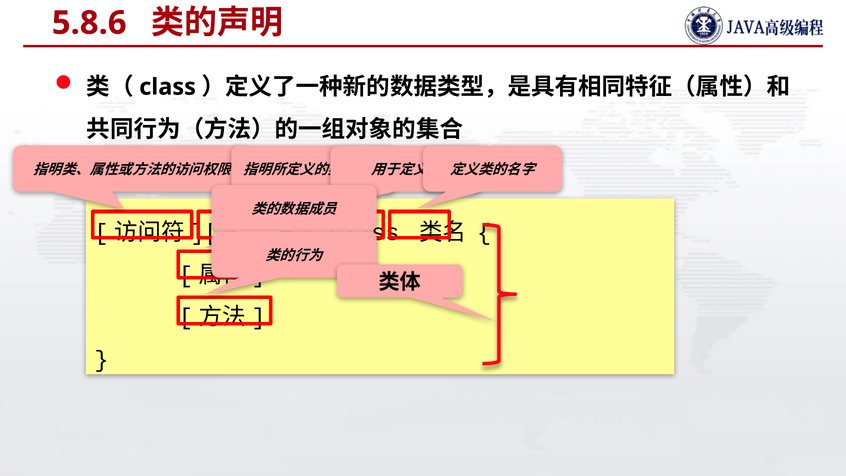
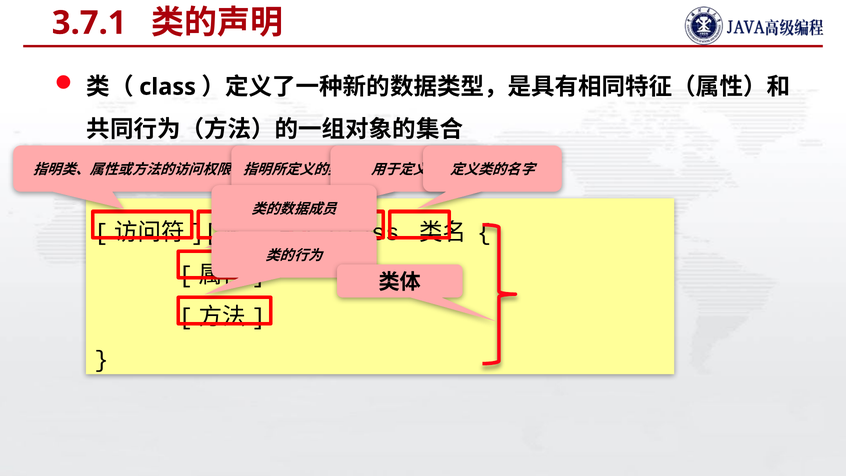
5.8.6: 5.8.6 -> 3.7.1 (89, 23)
